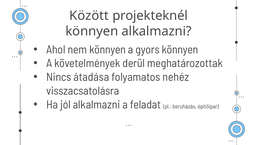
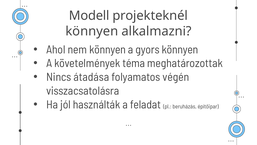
Között: Között -> Modell (89, 16)
derül: derül -> téma (134, 63)
nehéz: nehéz -> végén (176, 77)
jól alkalmazni: alkalmazni -> használták (97, 104)
